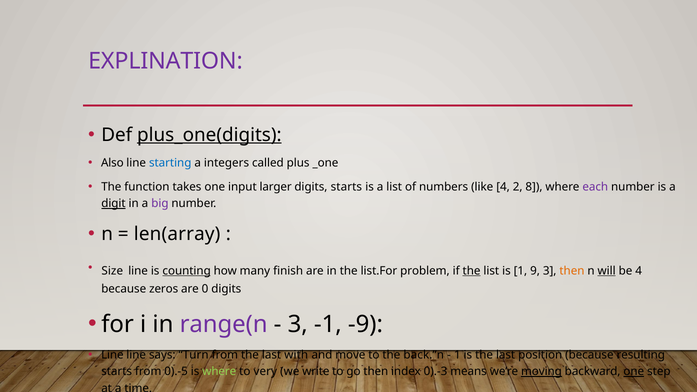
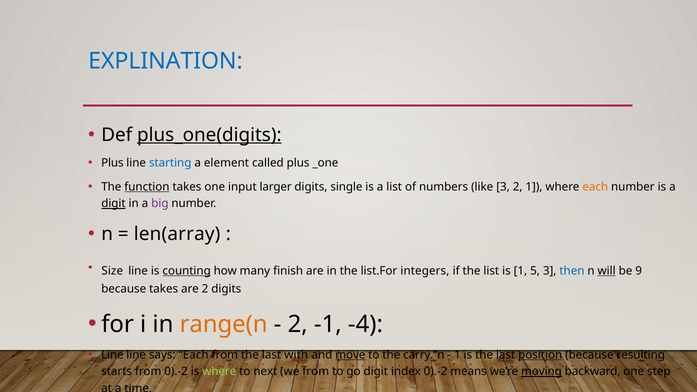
EXPLINATION colour: purple -> blue (165, 61)
Also: Also -> Plus (112, 163)
integers: integers -> element (226, 163)
function underline: none -> present (147, 187)
digits starts: starts -> single (346, 187)
like 4: 4 -> 3 (503, 187)
2 8: 8 -> 1 (534, 187)
each colour: purple -> orange (595, 187)
problem: problem -> integers (425, 271)
the underline: present -> none (472, 271)
9: 9 -> 5 (535, 271)
then colour: orange -> blue (572, 271)
be 4: 4 -> 9 (639, 271)
because zeros: zeros -> takes (164, 289)
are 0: 0 -> 2 (205, 289)
range(n colour: purple -> orange (224, 324)
3: 3 -> 2 (298, 324)
-9: -9 -> -4 (365, 324)
says Turn: Turn -> Each (194, 355)
move underline: none -> present (350, 355)
back.”n: back.”n -> carry.”n (424, 355)
position underline: none -> present (540, 355)
from 0).-5: 0).-5 -> 0).-2 (176, 372)
very: very -> next (265, 372)
we write: write -> from (316, 372)
go then: then -> digit (376, 372)
index 0).-3: 0).-3 -> 0).-2 (435, 372)
one underline: present -> none (634, 372)
